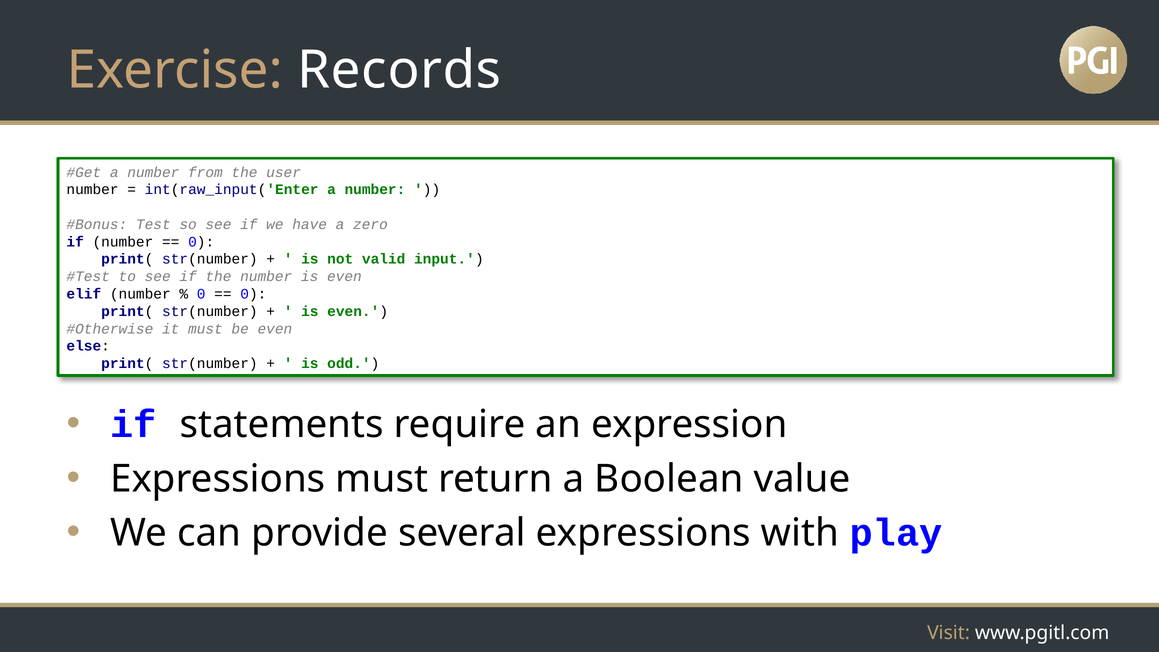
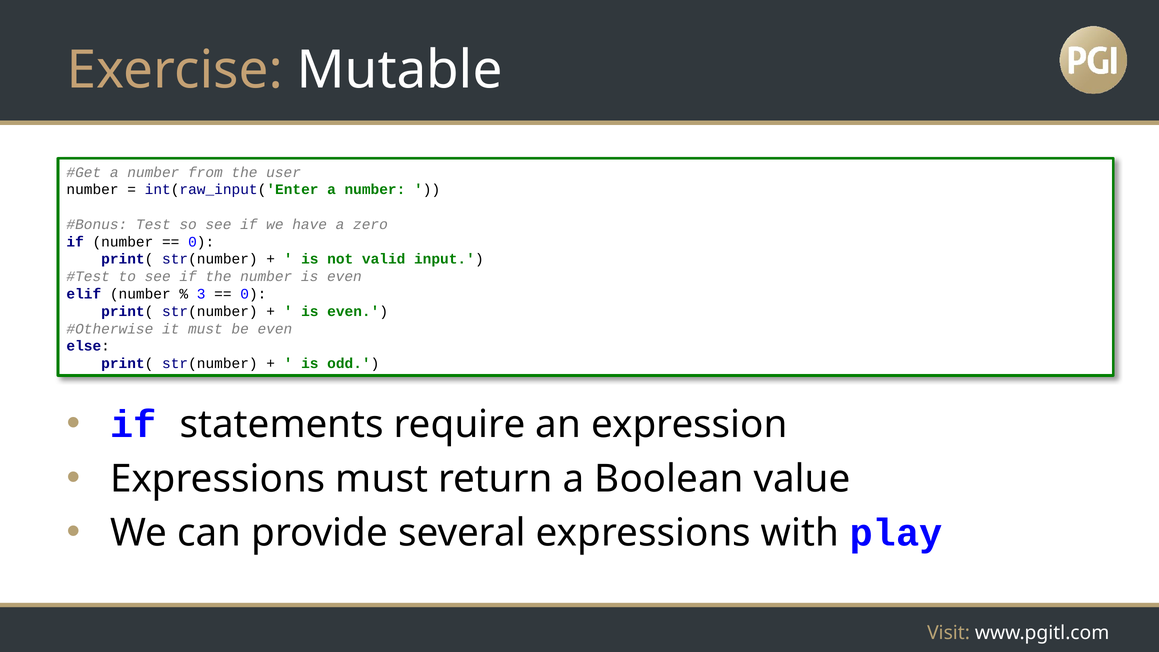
Records: Records -> Mutable (400, 70)
0: 0 -> 3 (201, 294)
